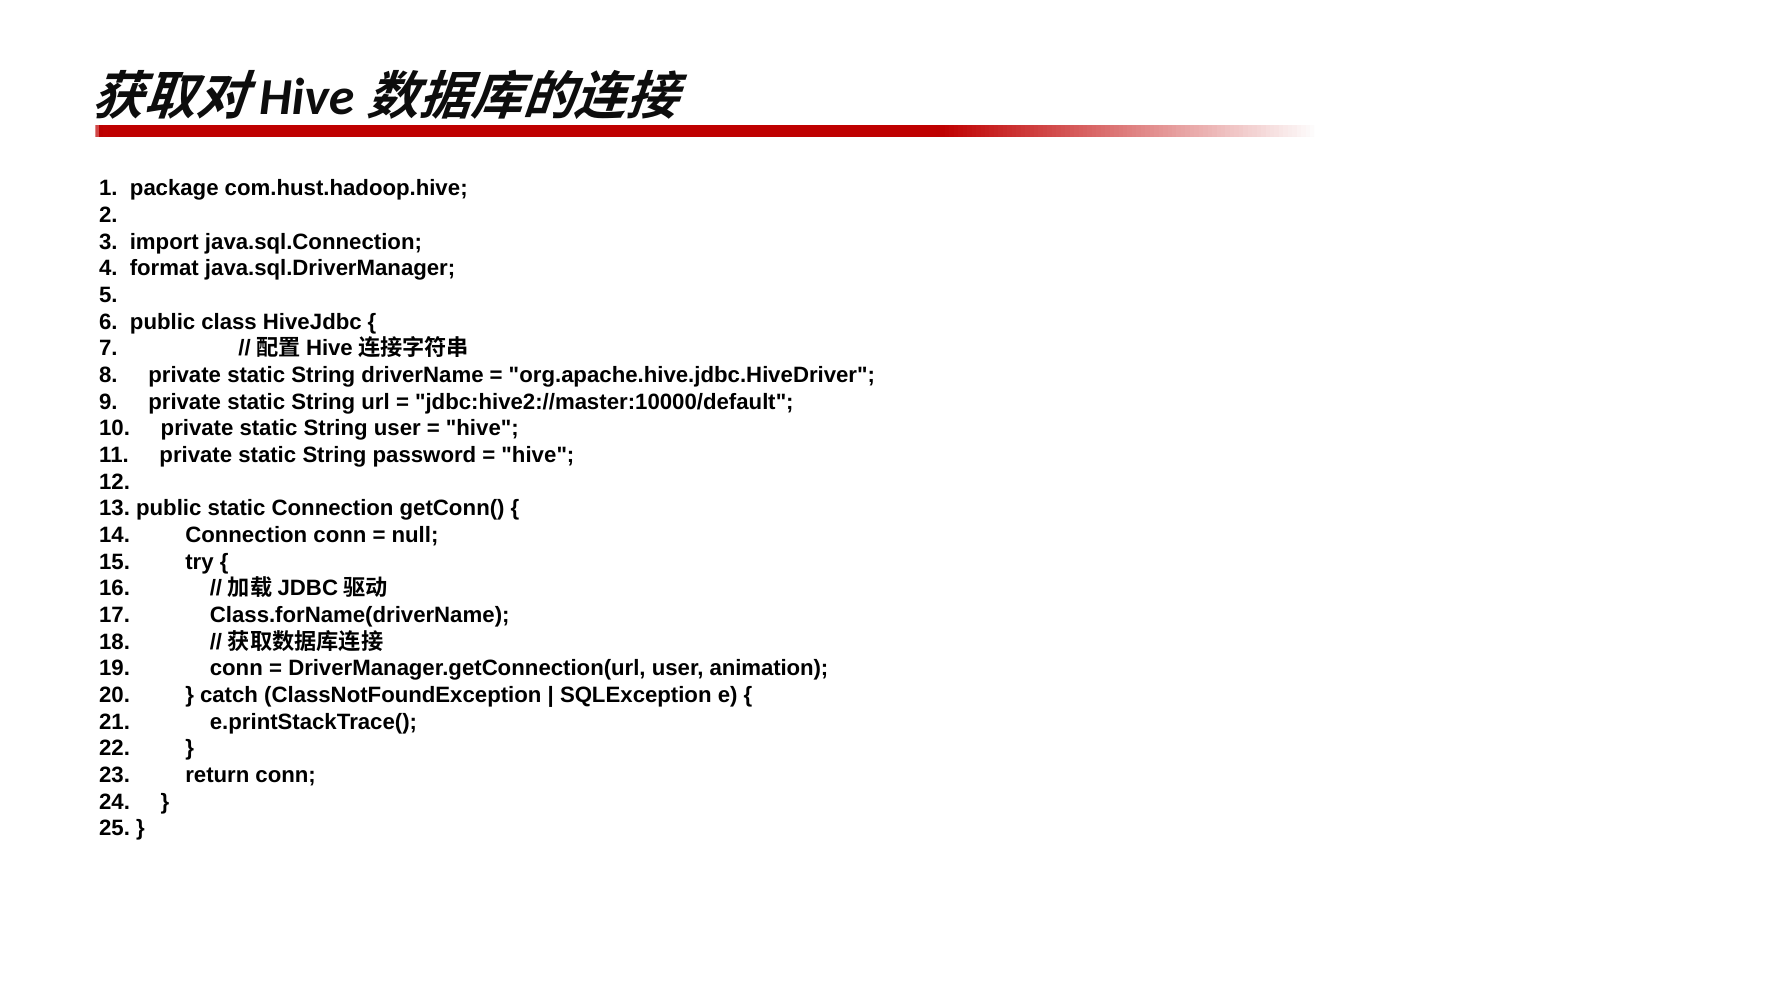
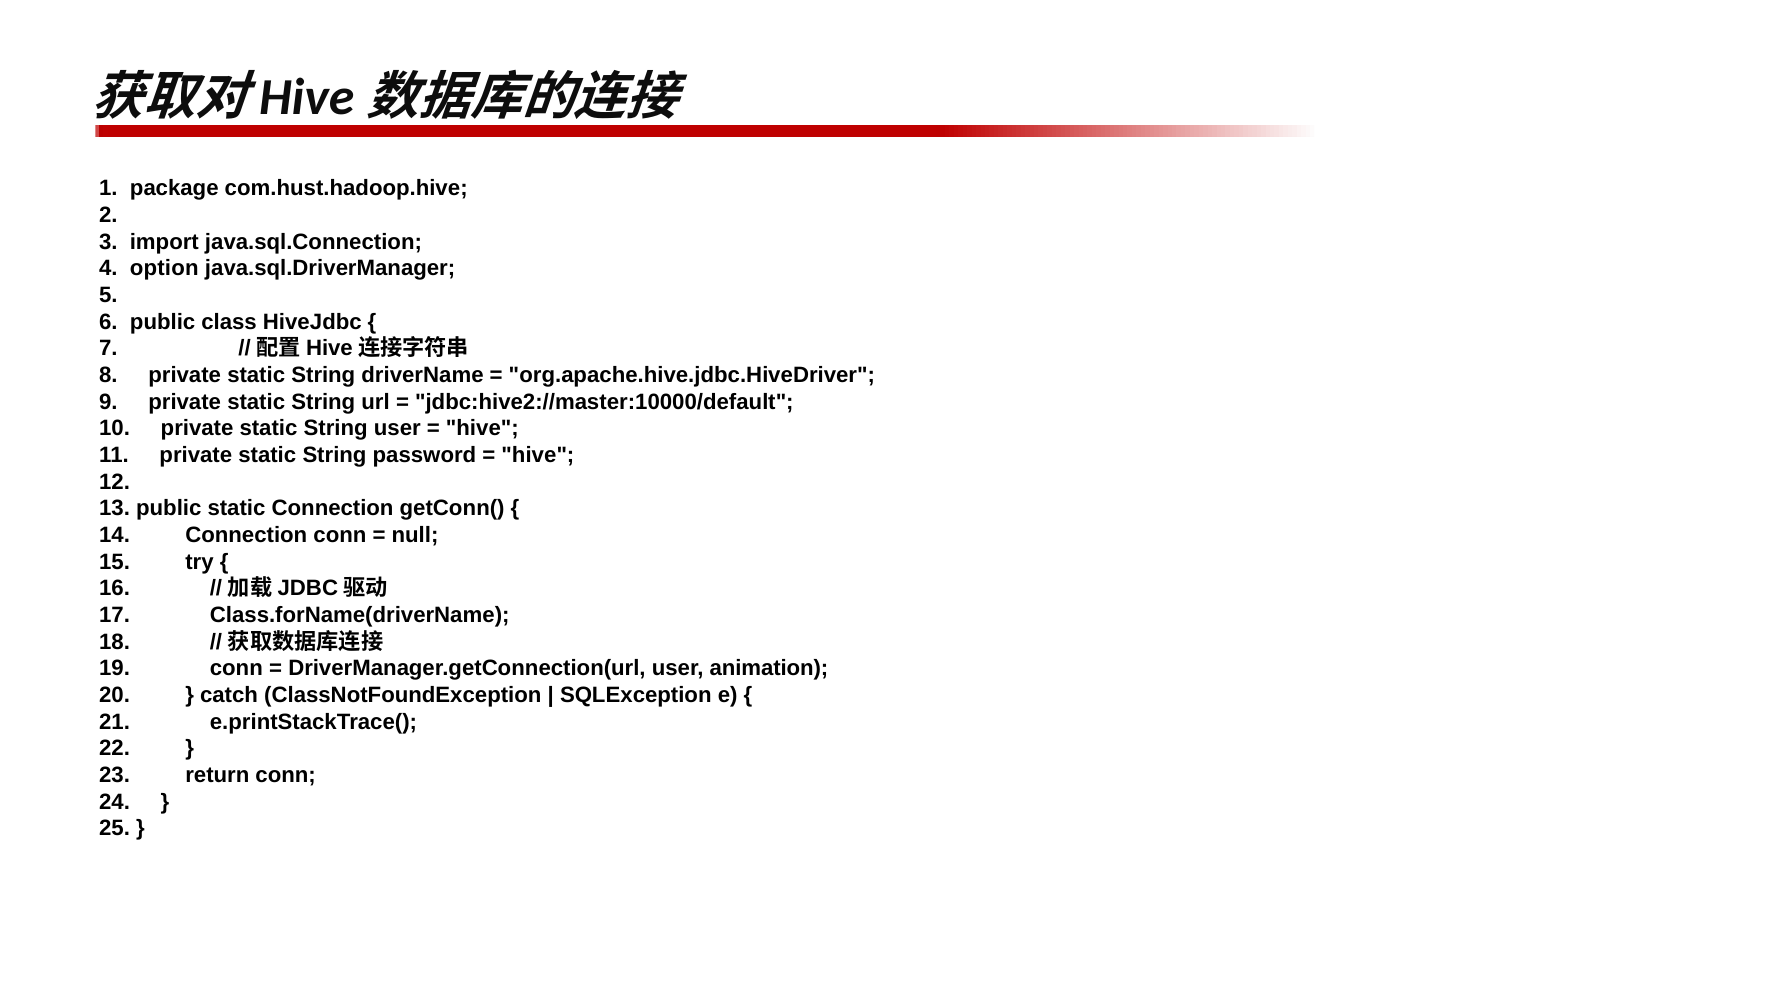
format: format -> option (164, 269)
